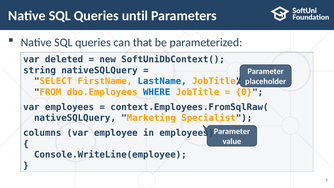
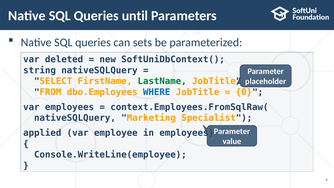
that: that -> sets (142, 42)
LastName colour: blue -> green (162, 81)
columns: columns -> applied (42, 133)
